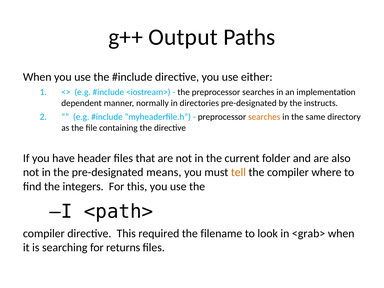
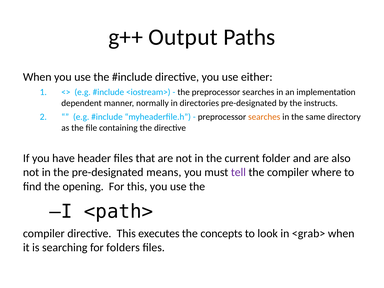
tell colour: orange -> purple (238, 172)
integers: integers -> opening (83, 186)
required: required -> executes (159, 233)
filename: filename -> concepts (221, 233)
returns: returns -> folders (123, 248)
